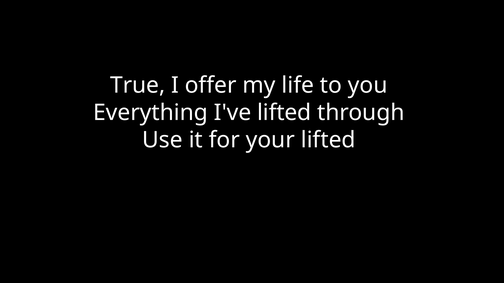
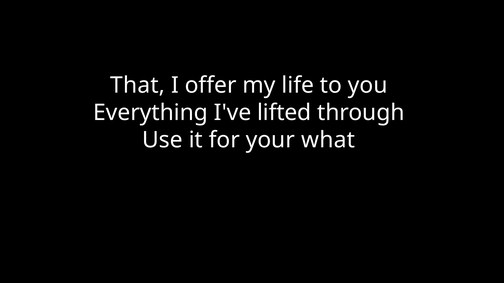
True: True -> That (138, 85)
your lifted: lifted -> what (328, 140)
